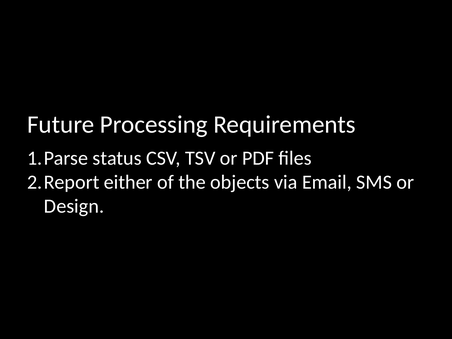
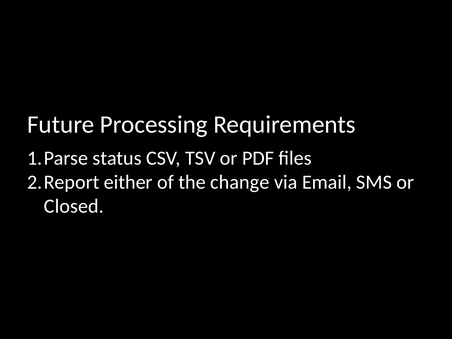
objects: objects -> change (240, 182)
Design: Design -> Closed (74, 206)
